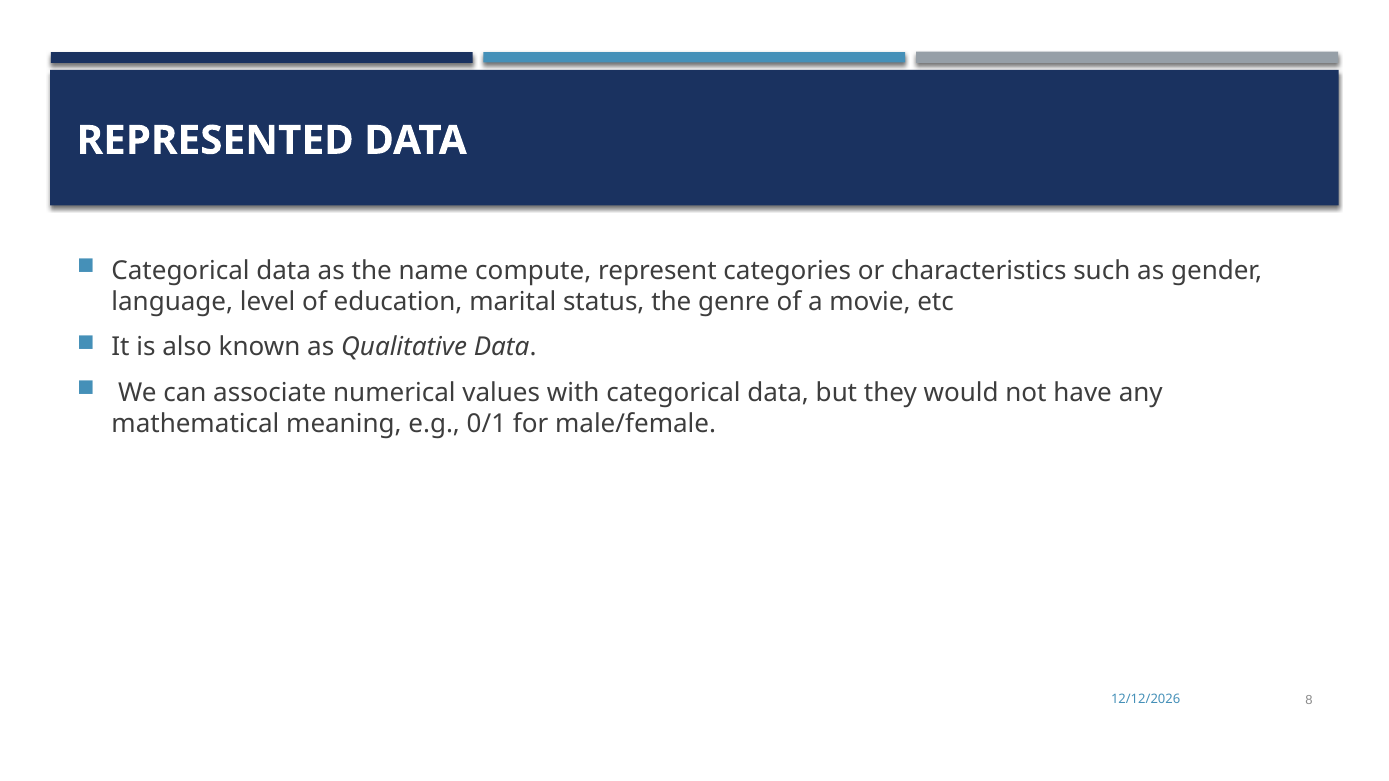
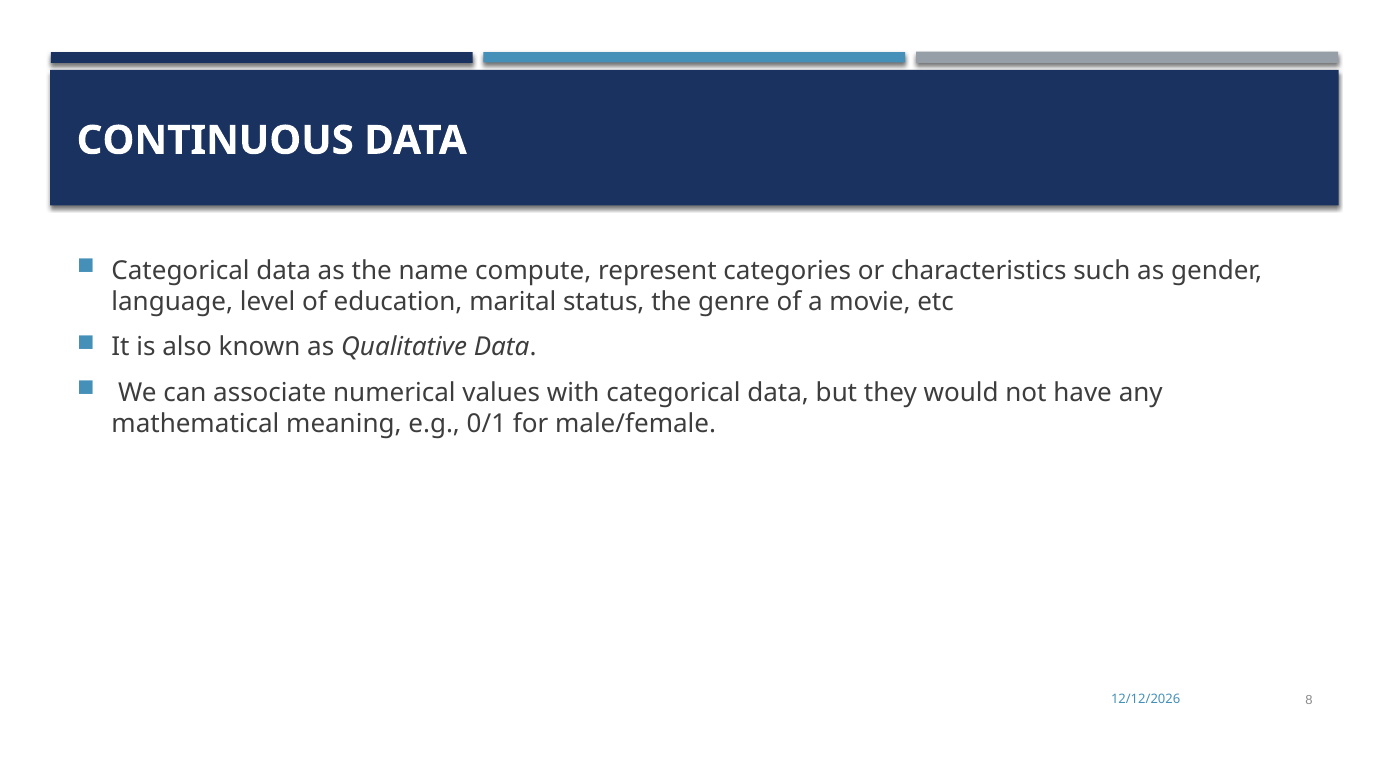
REPRESENTED: REPRESENTED -> CONTINUOUS (215, 141)
